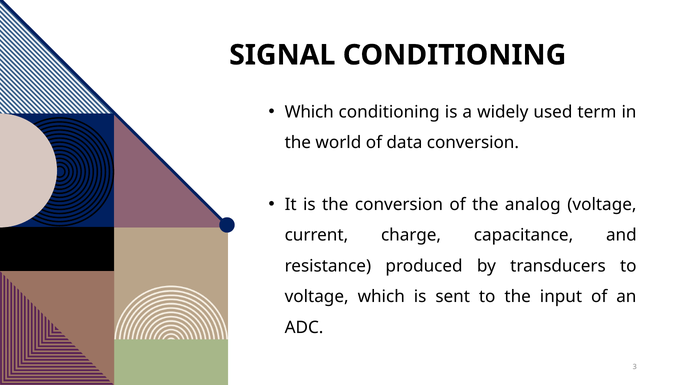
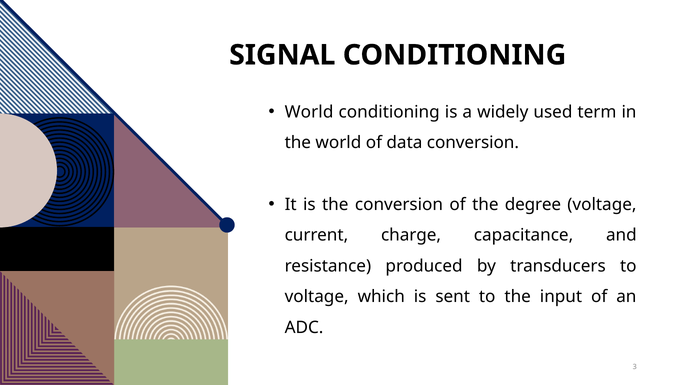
Which: Which -> World (309, 112)
analog: analog -> degree (533, 205)
